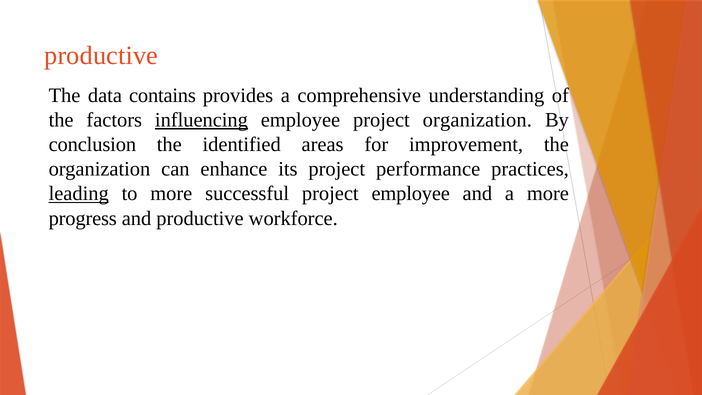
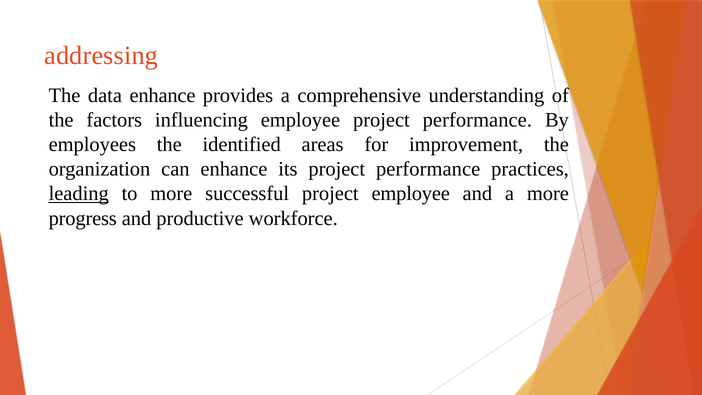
productive: productive -> addressing (101, 55)
data contains: contains -> enhance (162, 95)
influencing underline: present -> none (201, 120)
employee project organization: organization -> performance (477, 120)
conclusion: conclusion -> employees (92, 144)
